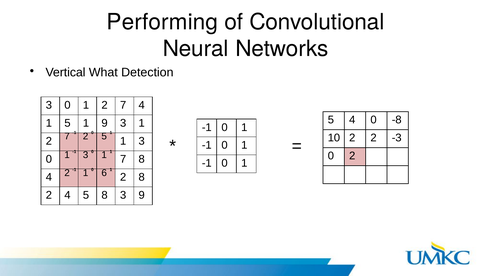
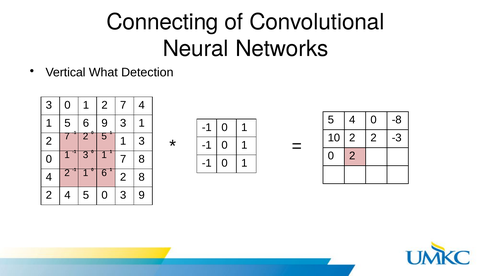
Performing: Performing -> Connecting (163, 22)
1 5 1: 1 -> 6 (86, 123)
5 8: 8 -> 0 (105, 195)
